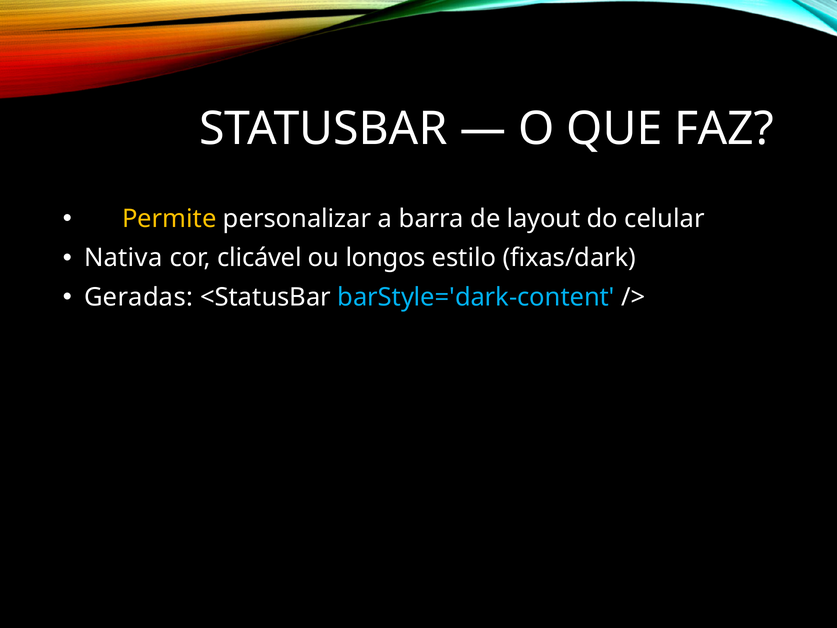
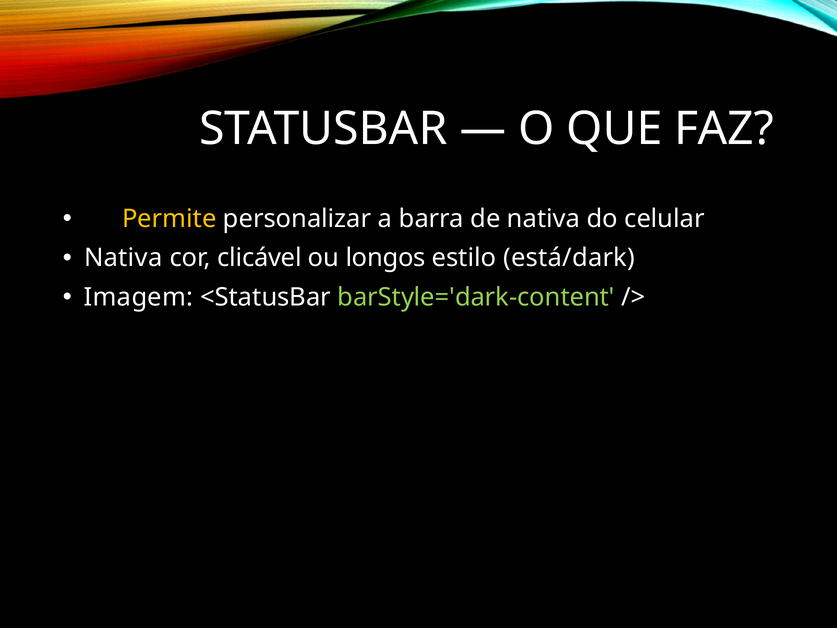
de layout: layout -> nativa (543, 219)
fixas/dark: fixas/dark -> está/dark (569, 258)
Geradas: Geradas -> Imagem (138, 297)
barStyle='dark-content colour: light blue -> light green (476, 297)
